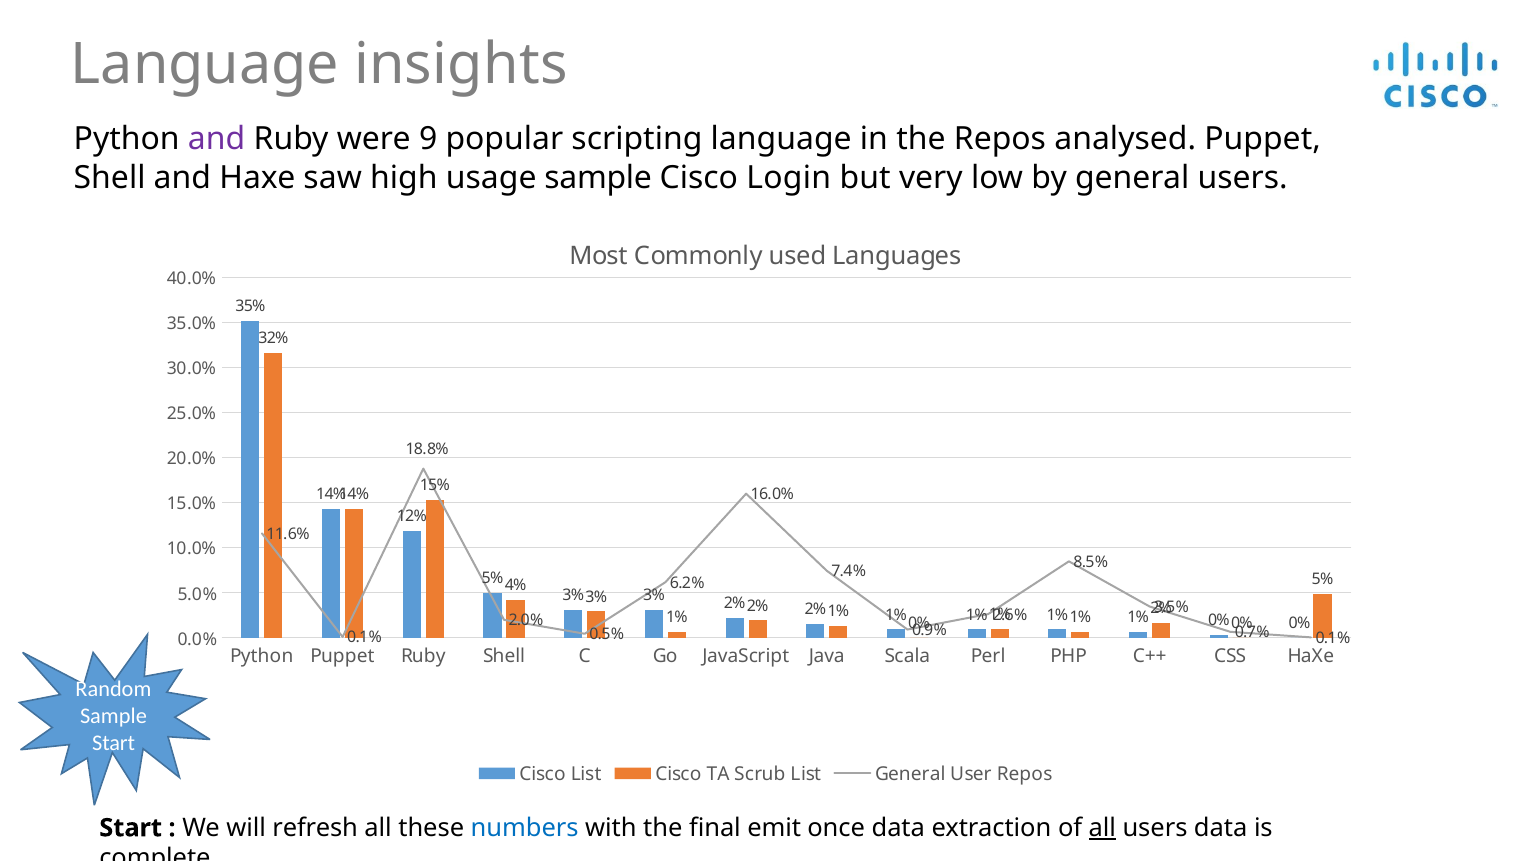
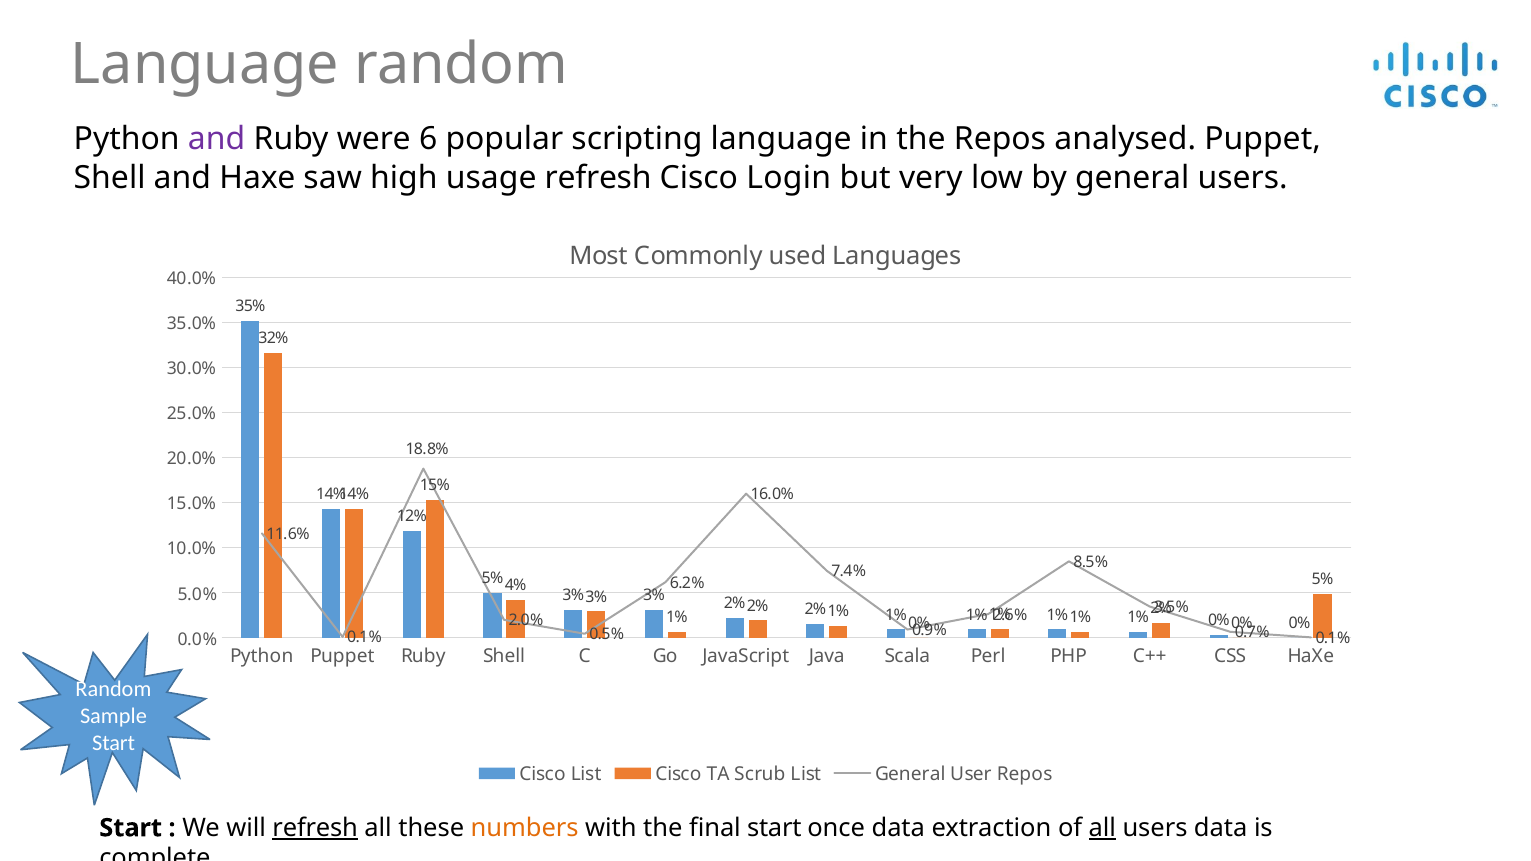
Language insights: insights -> random (461, 64)
9: 9 -> 6 (428, 139)
usage sample: sample -> refresh (598, 178)
refresh underline: none -> present (315, 828)
numbers colour: blue -> orange (525, 828)
final emit: emit -> start (774, 828)
